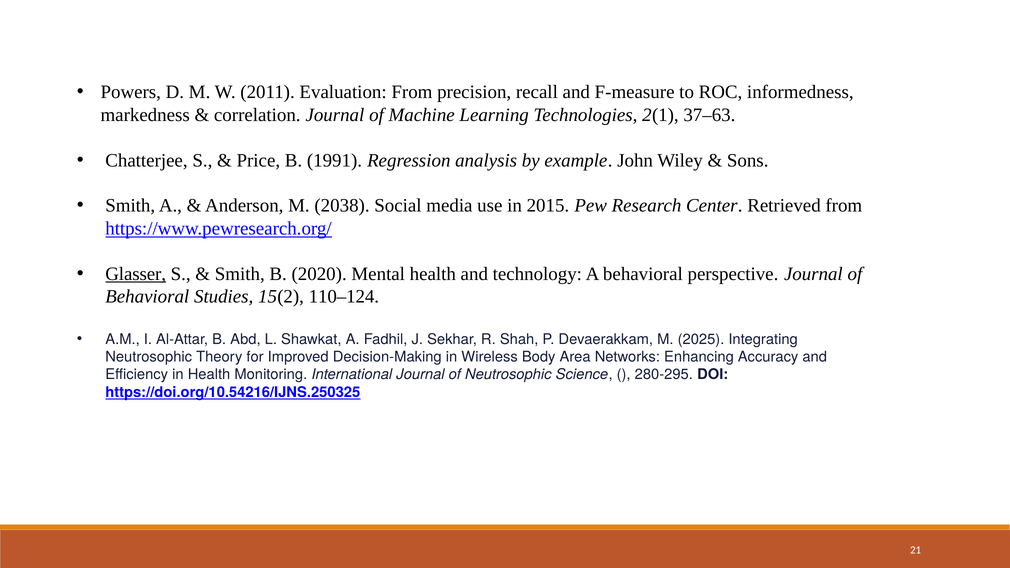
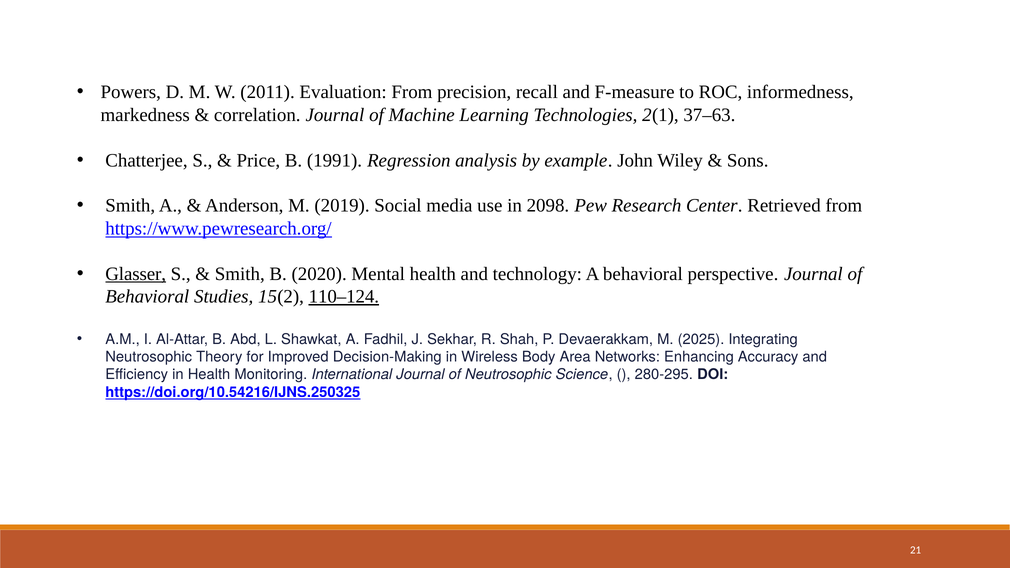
2038: 2038 -> 2019 (342, 206)
2015: 2015 -> 2098 (548, 206)
110–124 underline: none -> present (344, 297)
